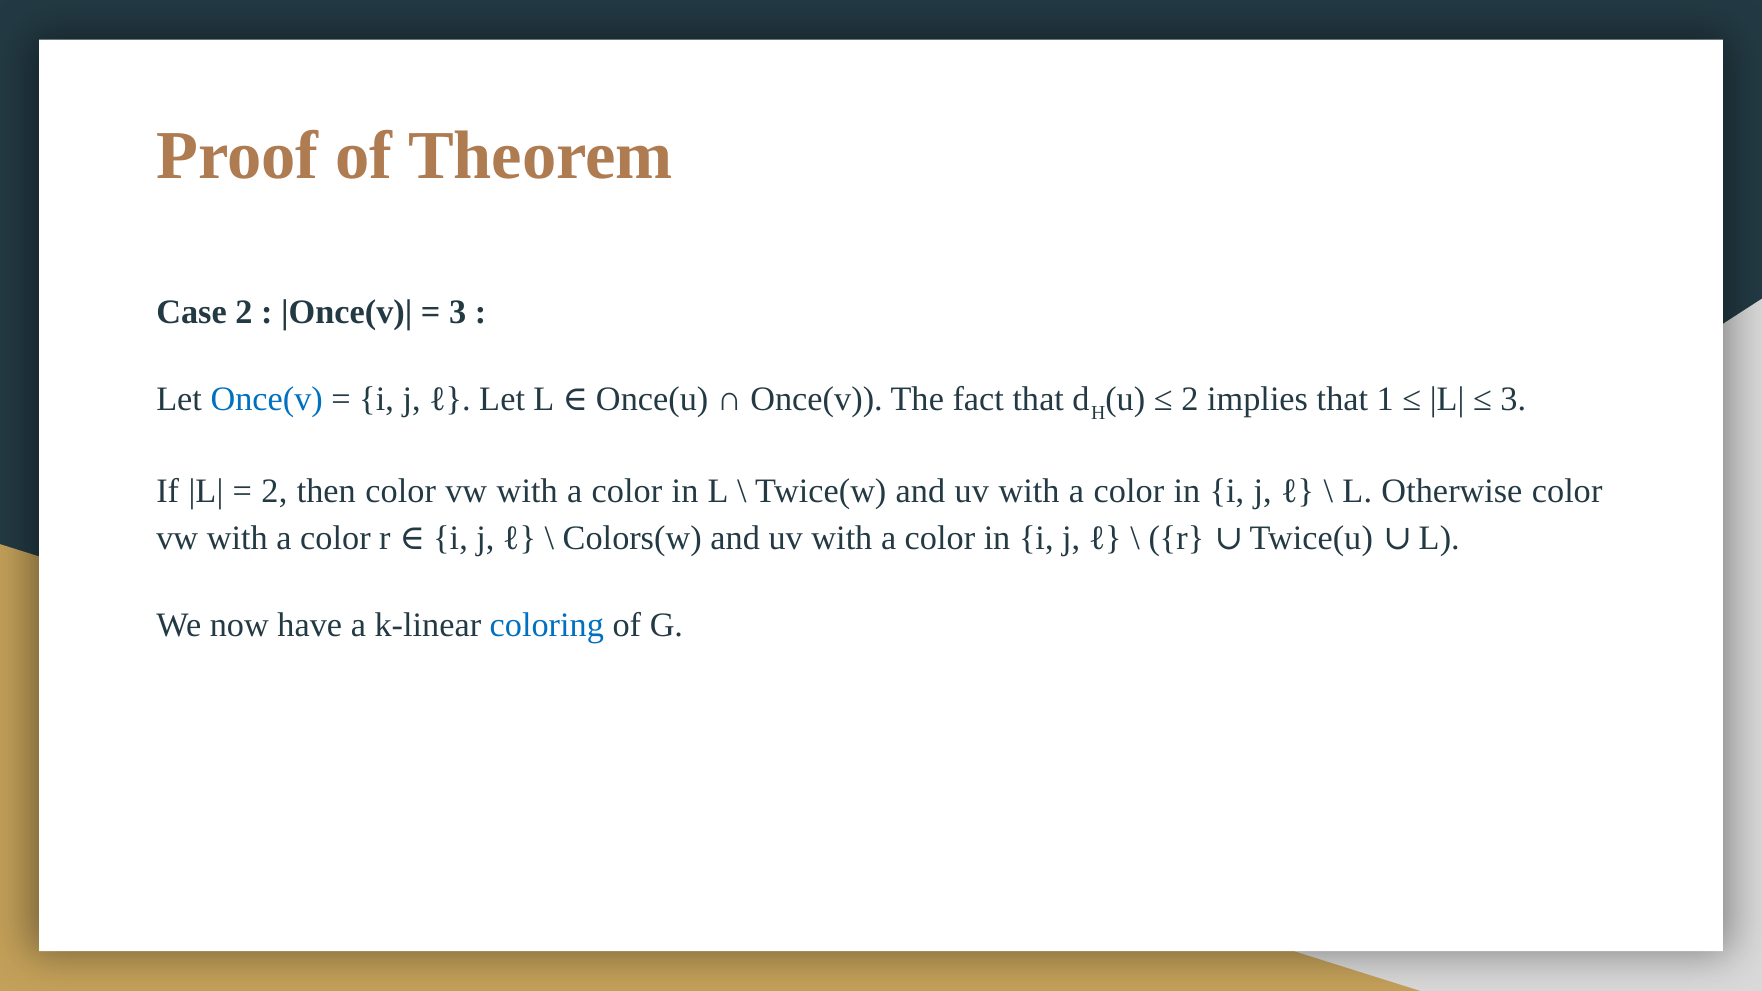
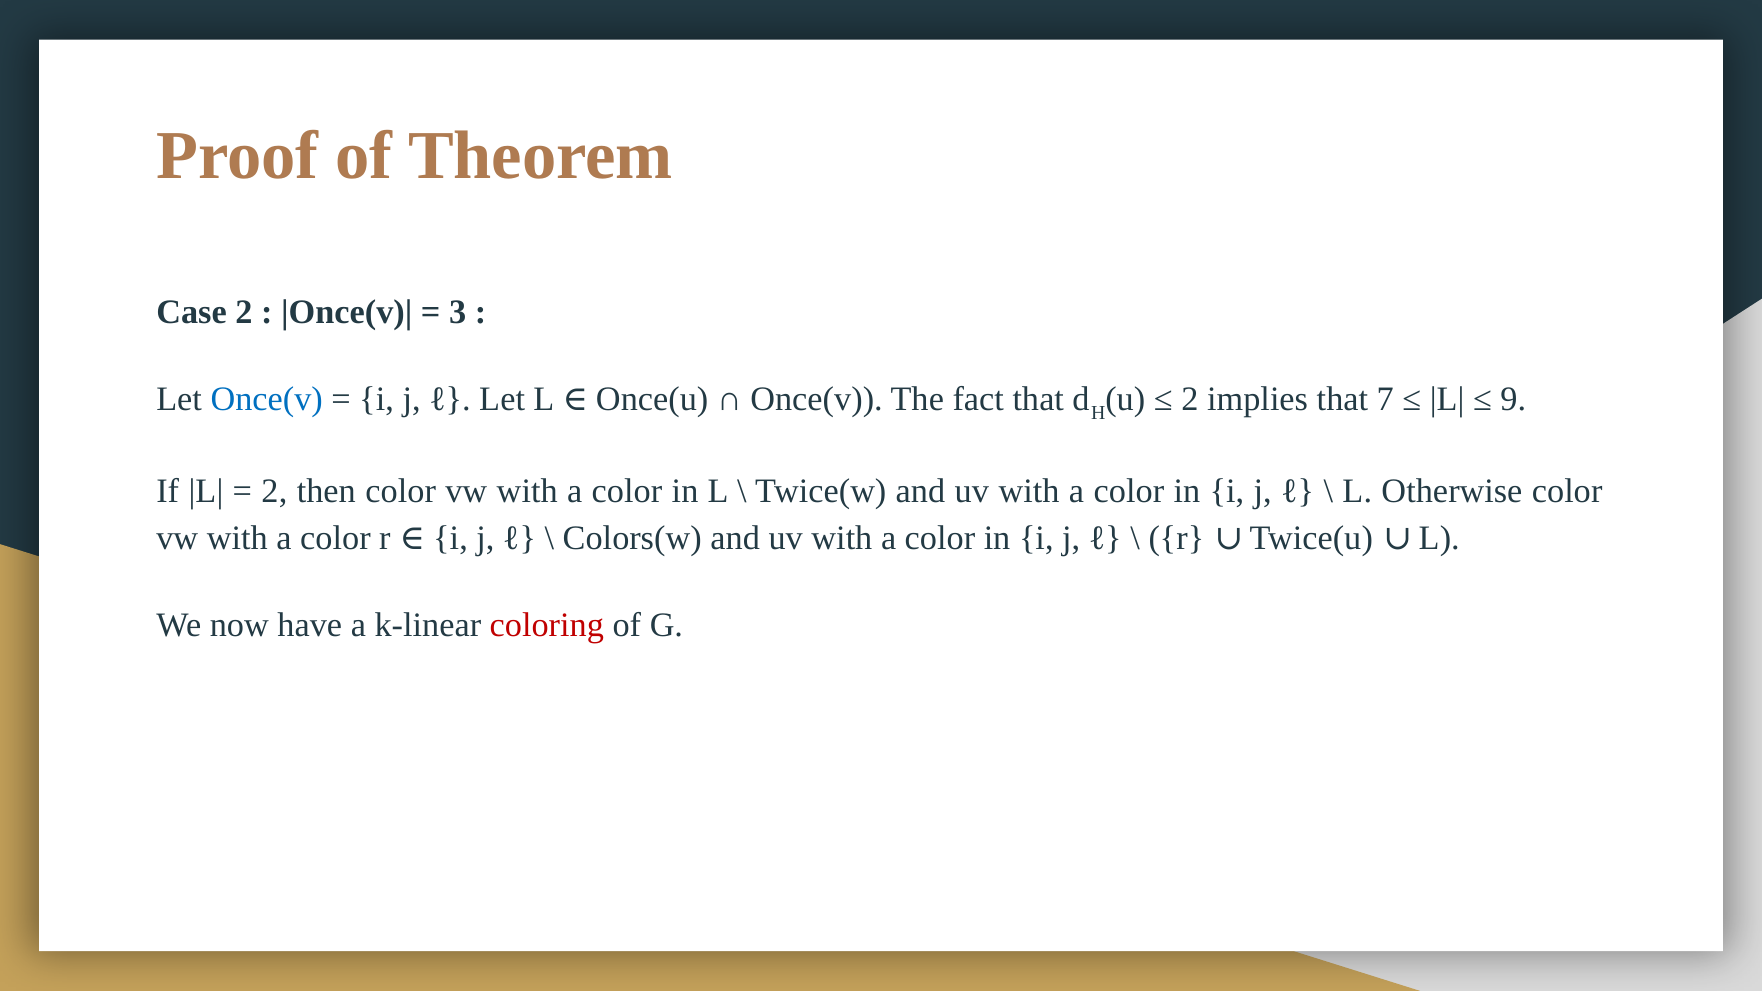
1: 1 -> 7 (1385, 399)
3: 3 -> 9 (1513, 399)
coloring colour: blue -> red (547, 625)
